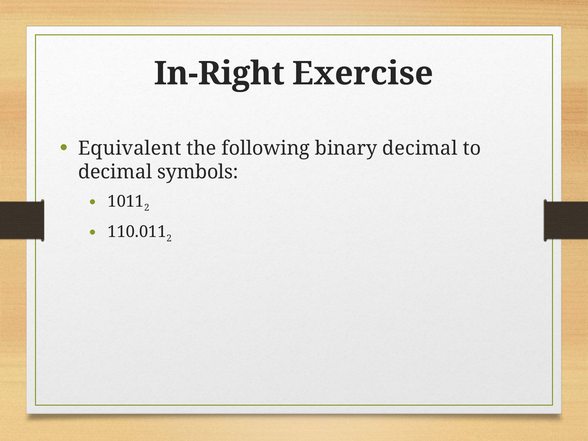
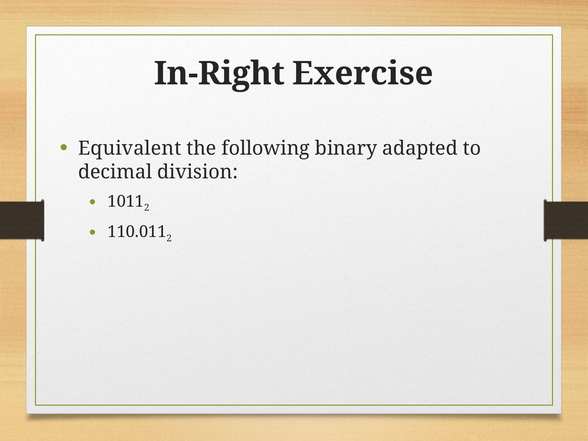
binary decimal: decimal -> adapted (420, 148)
symbols: symbols -> division (198, 172)
